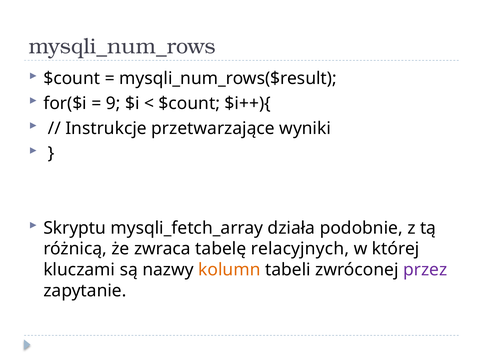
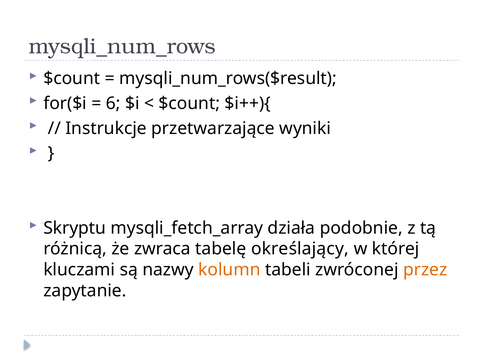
9: 9 -> 6 (113, 103)
relacyjnych: relacyjnych -> określający (300, 249)
przez colour: purple -> orange (425, 270)
